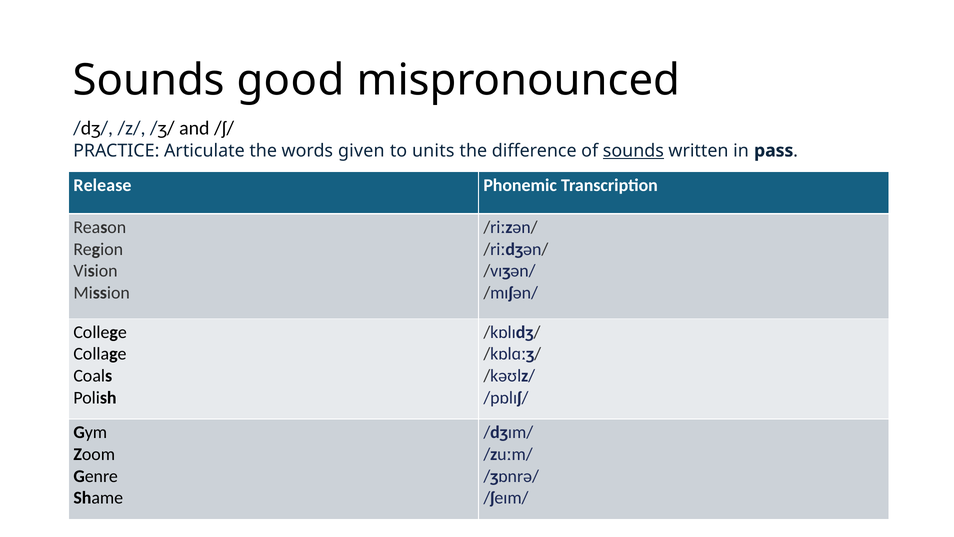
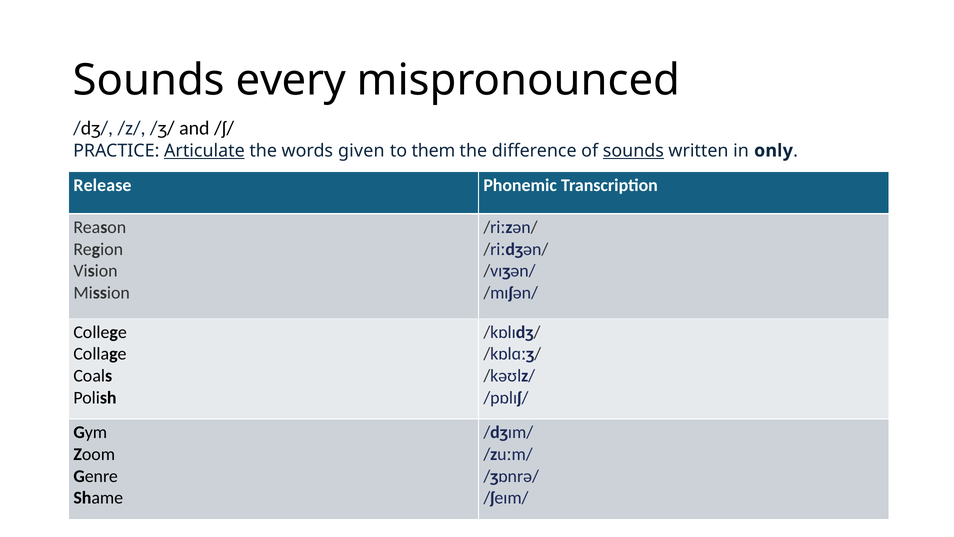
good: good -> every (291, 80)
Articulate underline: none -> present (204, 151)
units: units -> them (433, 151)
pass: pass -> only (773, 151)
